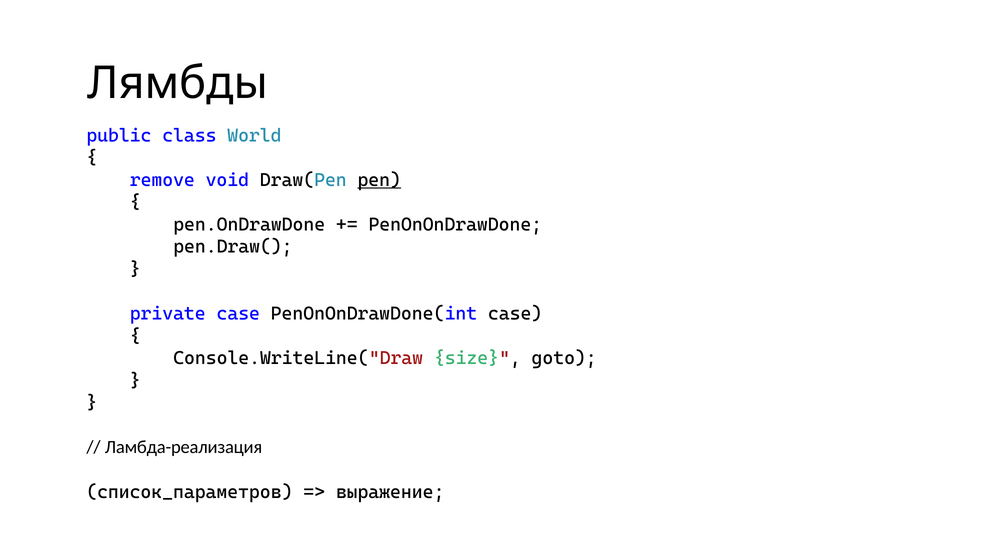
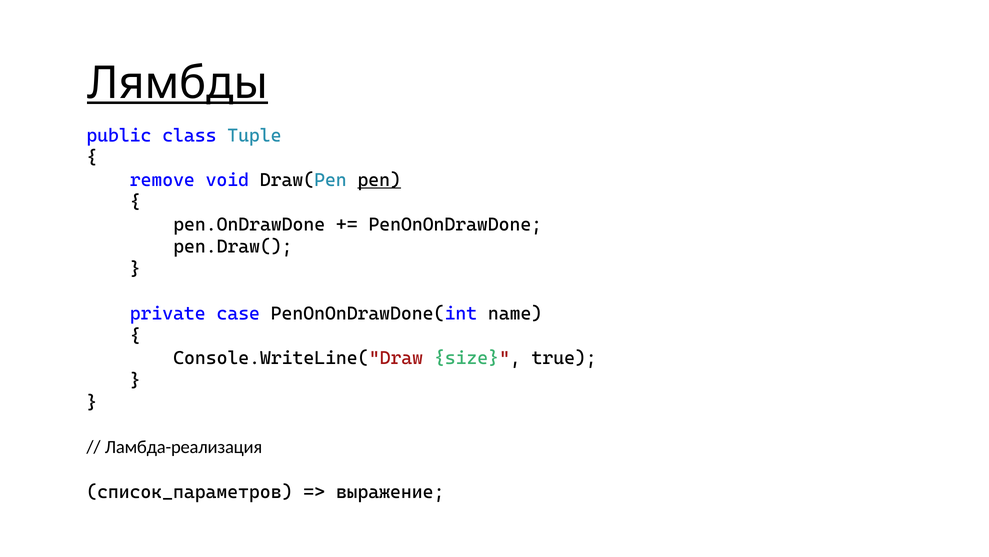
Лямбды underline: none -> present (178, 83)
World: World -> Tuple (254, 135)
PenOnOnDrawDone(int case: case -> name (515, 313)
goto: goto -> true (564, 358)
